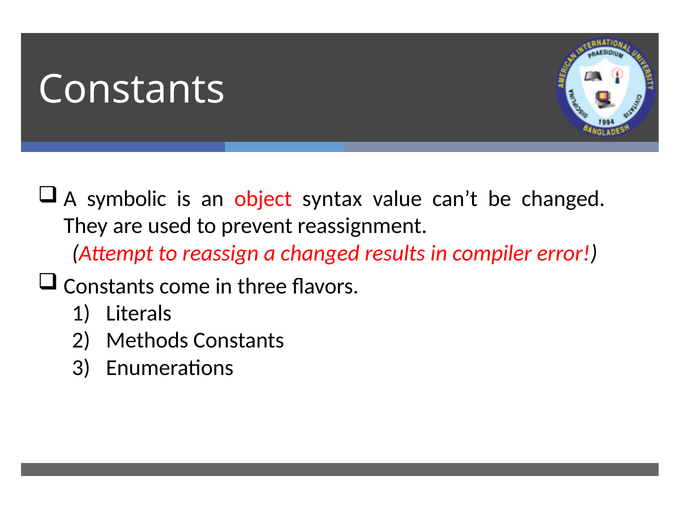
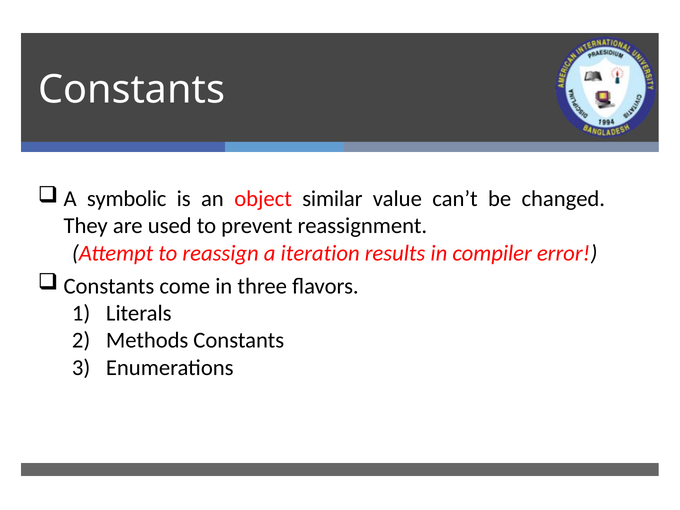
syntax: syntax -> similar (332, 199)
a changed: changed -> iteration (320, 253)
